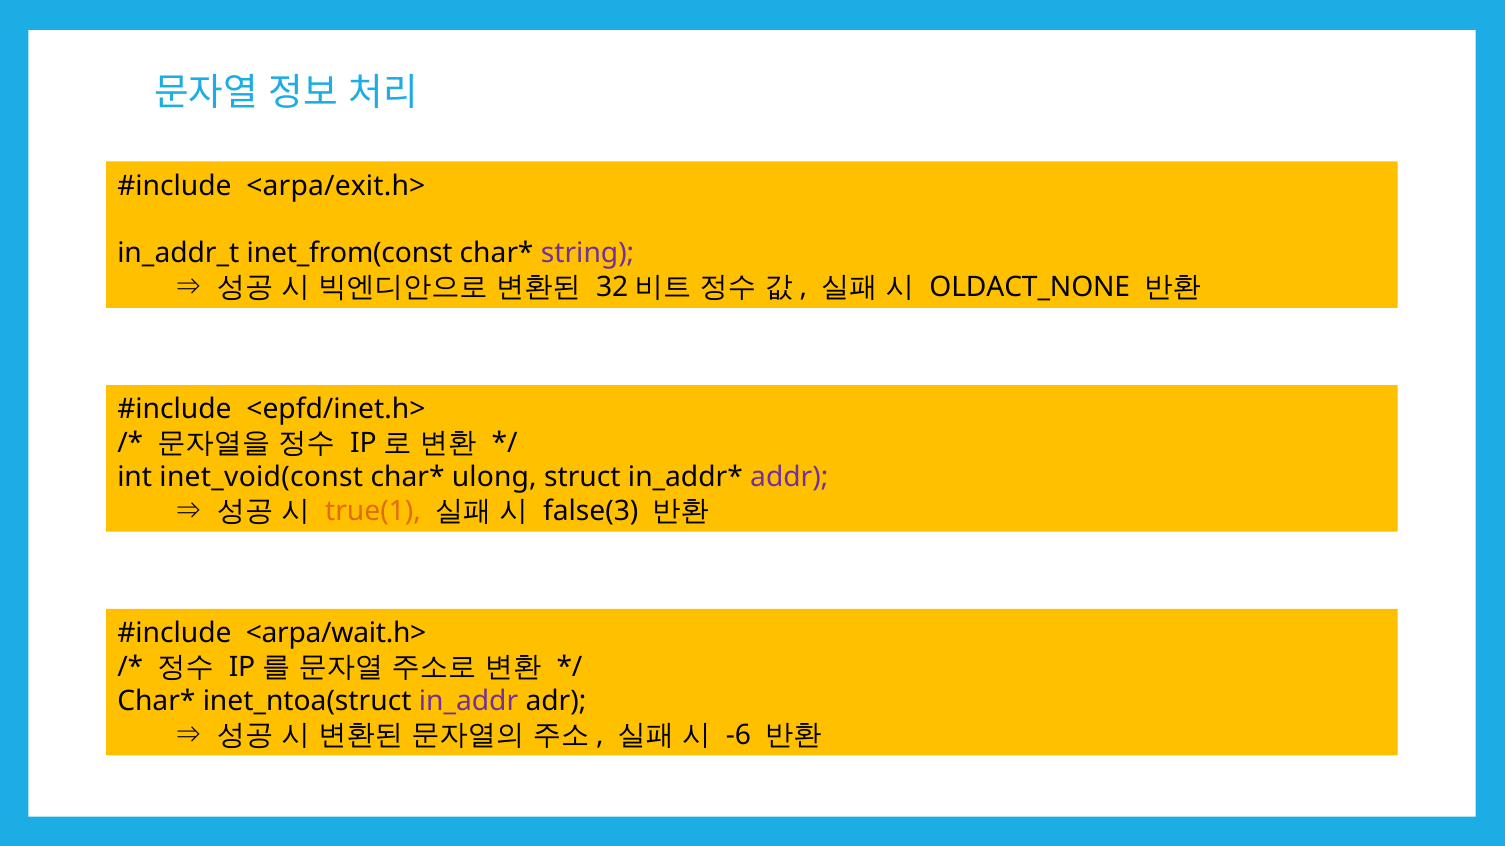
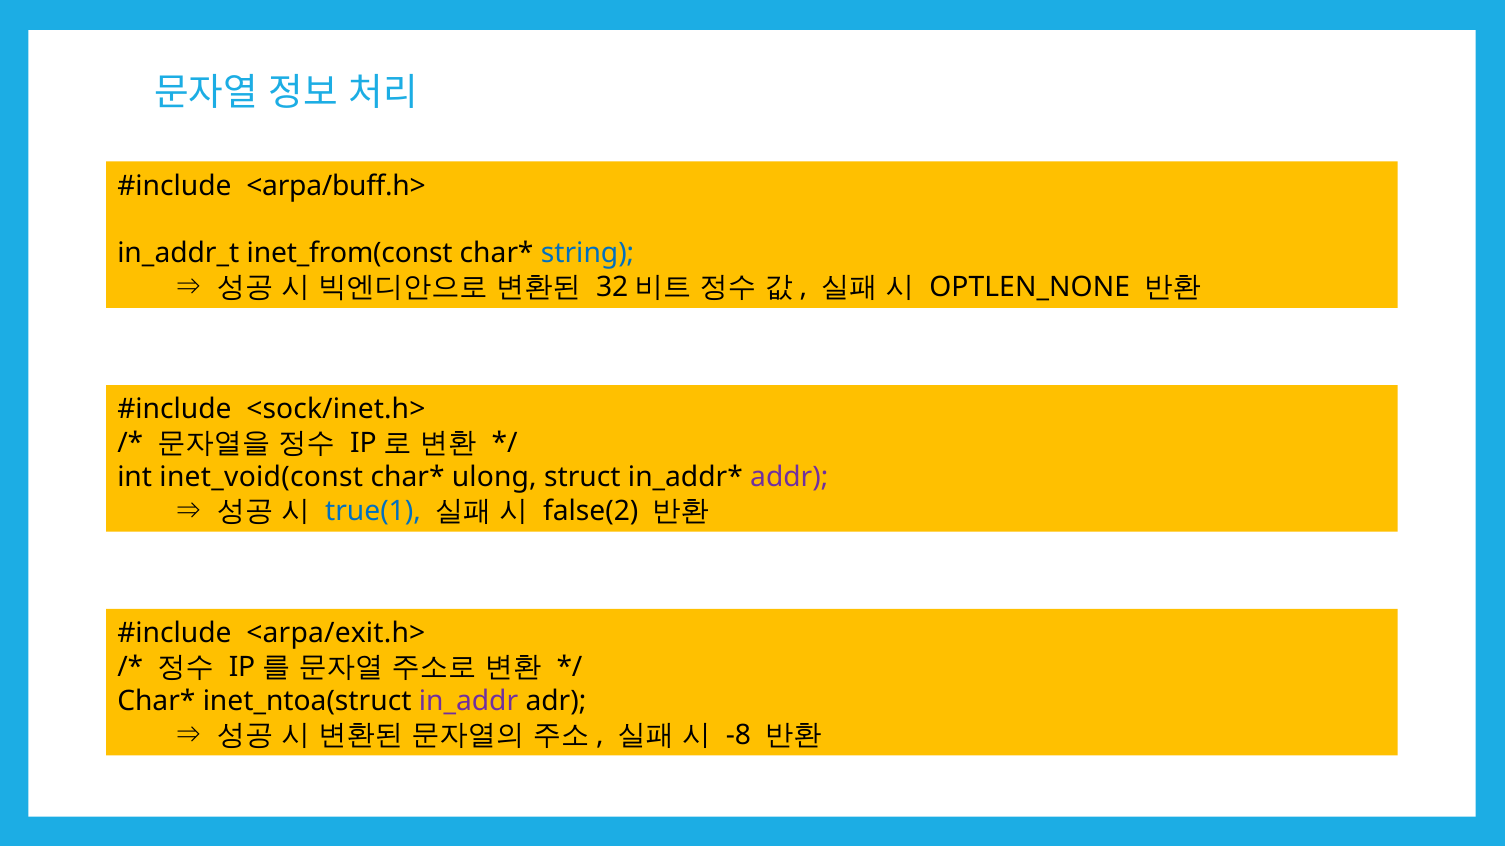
<arpa/exit.h>: <arpa/exit.h> -> <arpa/buff.h> (336, 186)
string colour: purple -> blue (588, 254)
OLDACT_NONE: OLDACT_NONE -> OPTLEN_NONE (1030, 288)
<epfd/inet.h>: <epfd/inet.h> -> <sock/inet.h> (336, 410)
true(1 colour: orange -> blue (373, 512)
false(3: false(3 -> false(2 (591, 512)
<arpa/wait.h>: <arpa/wait.h> -> <arpa/exit.h> (336, 634)
-6: -6 -> -8 (738, 735)
